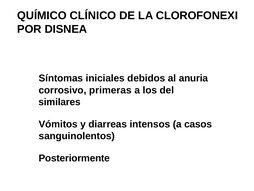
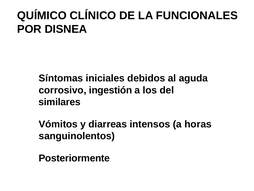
CLOROFONEXI: CLOROFONEXI -> FUNCIONALES (197, 16)
anuria: anuria -> aguda (193, 78)
primeras: primeras -> ingestión (110, 90)
casos: casos -> horas (198, 124)
